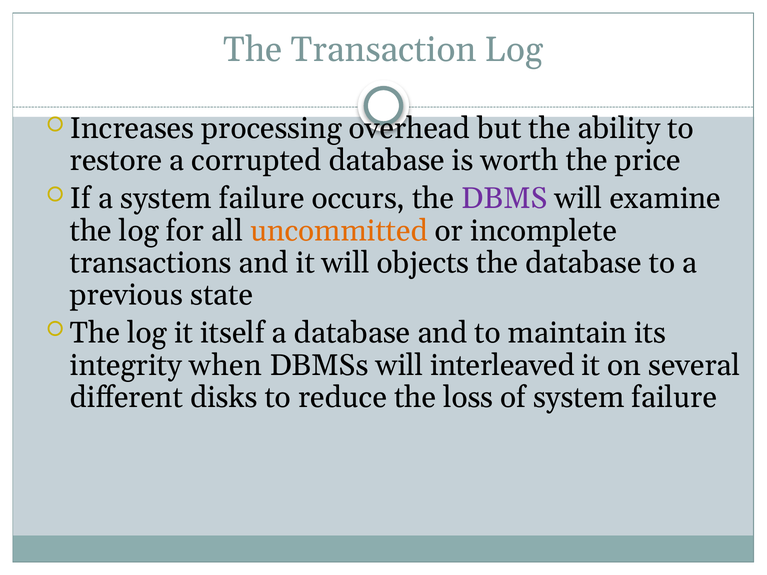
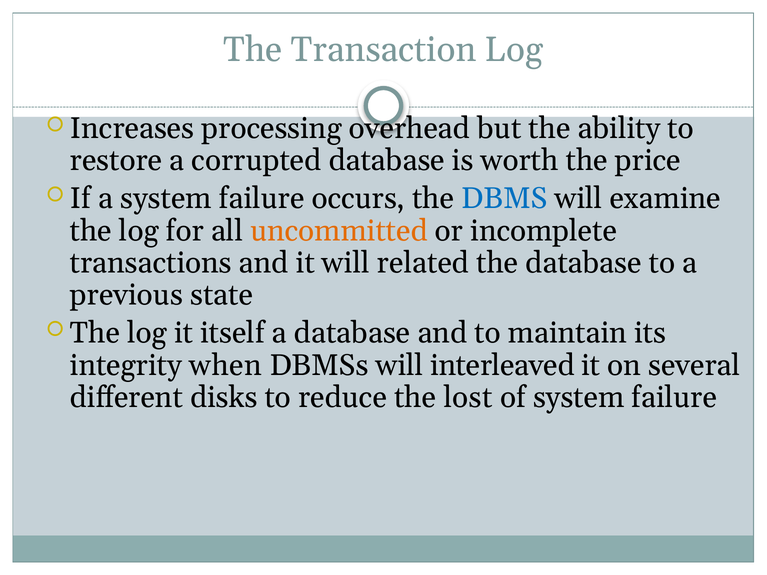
DBMS colour: purple -> blue (504, 199)
objects: objects -> related (423, 263)
loss: loss -> lost (468, 398)
